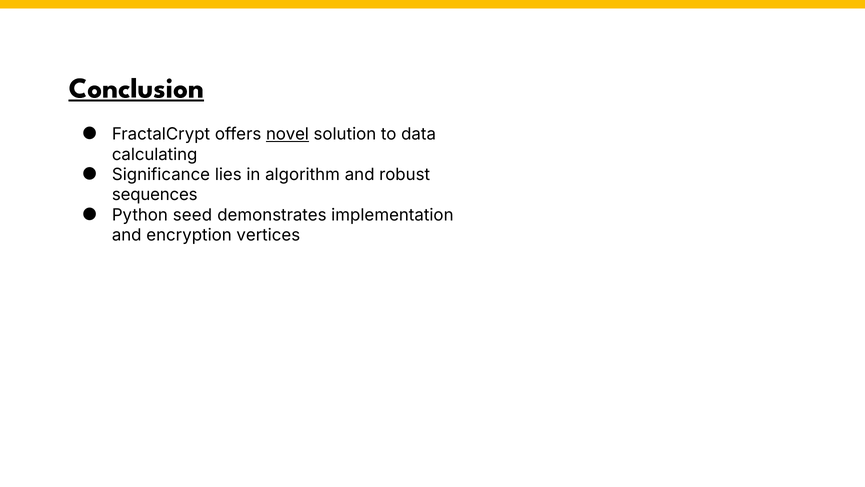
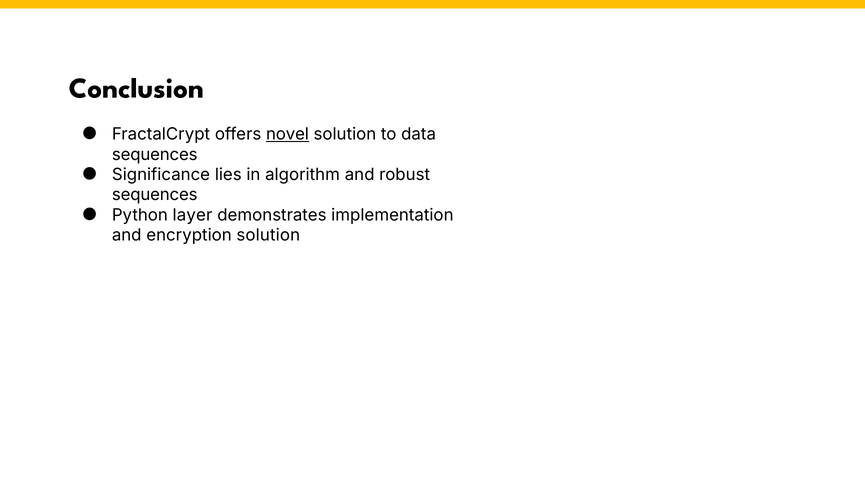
Conclusion underline: present -> none (136, 88)
calculating: calculating -> sequences (155, 154)
seed: seed -> layer (192, 215)
encryption vertices: vertices -> solution (268, 235)
